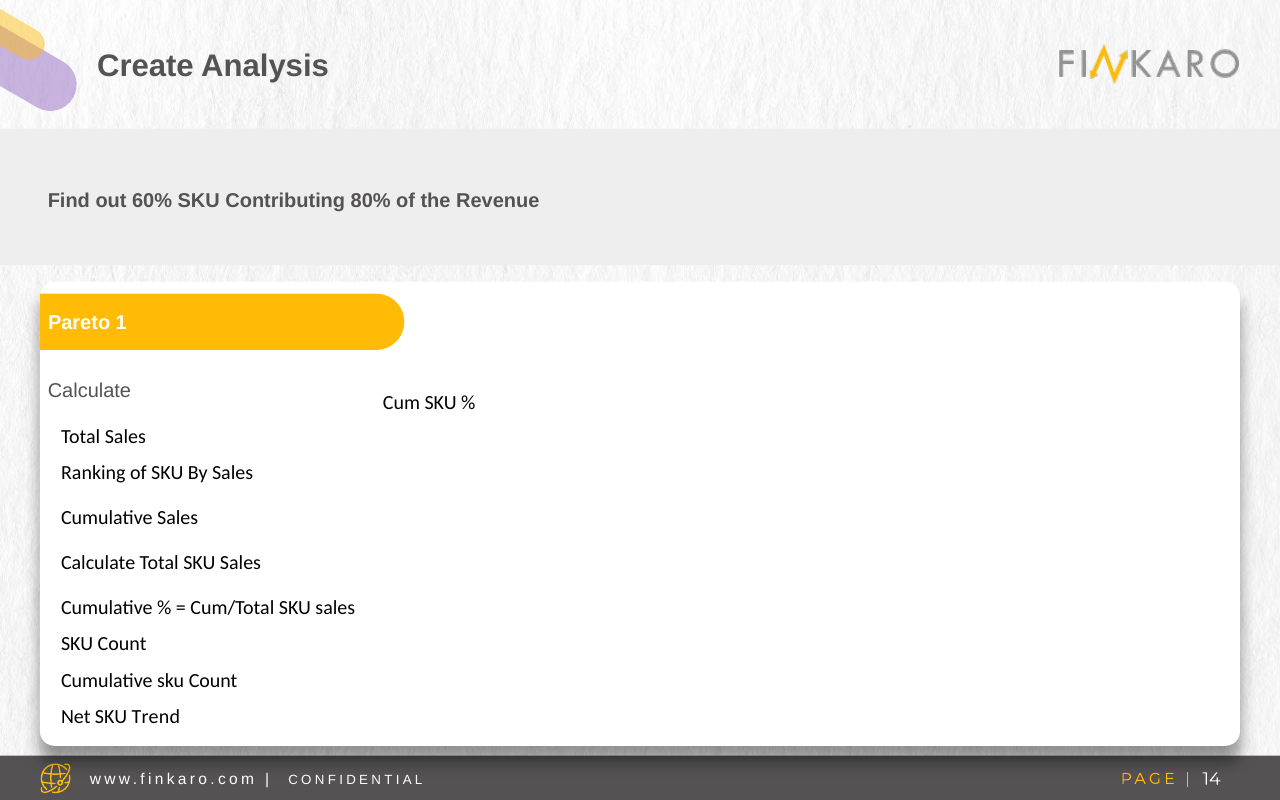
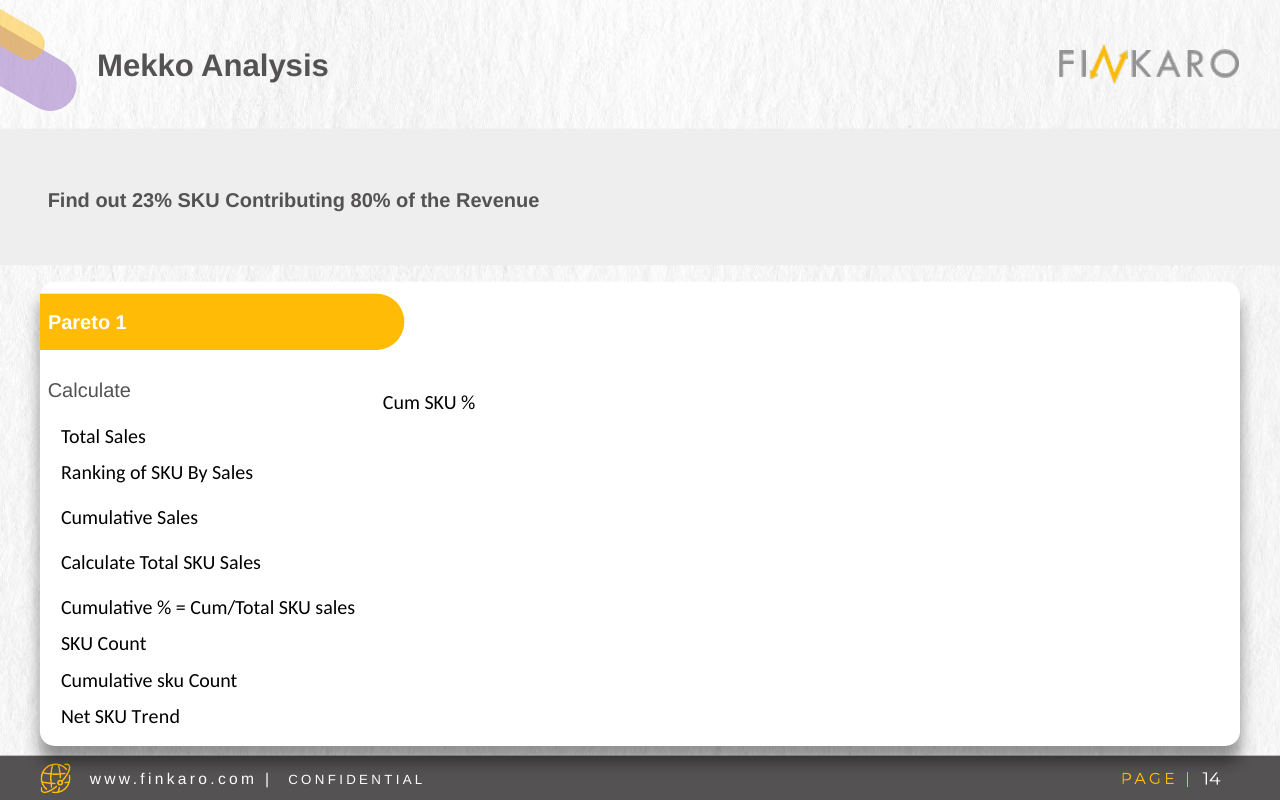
Create: Create -> Mekko (145, 66)
60%: 60% -> 23% (152, 201)
